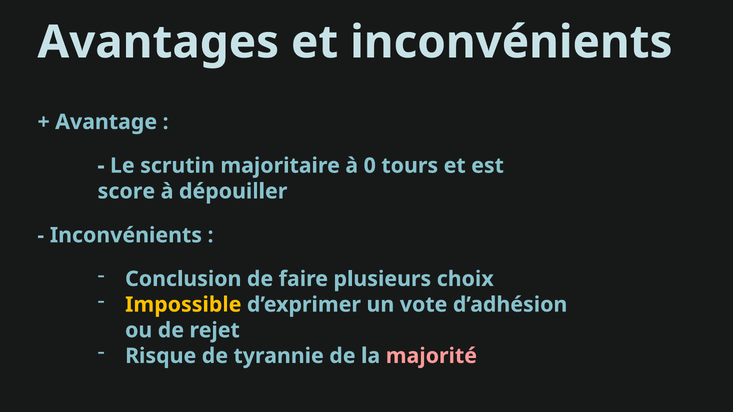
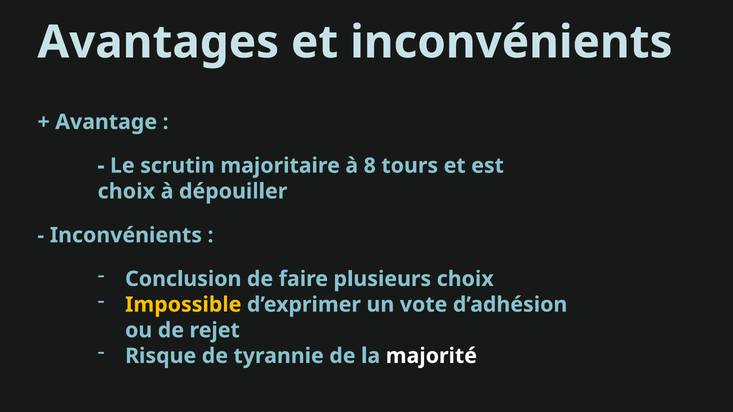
0: 0 -> 8 (370, 166)
score: score -> choix (126, 191)
majorité colour: pink -> white (431, 356)
